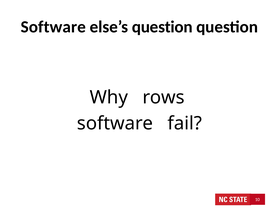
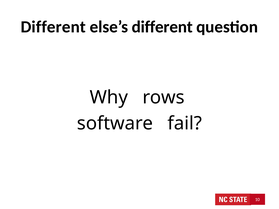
Software: Software -> Different (53, 27)
else’s question: question -> different (162, 27)
